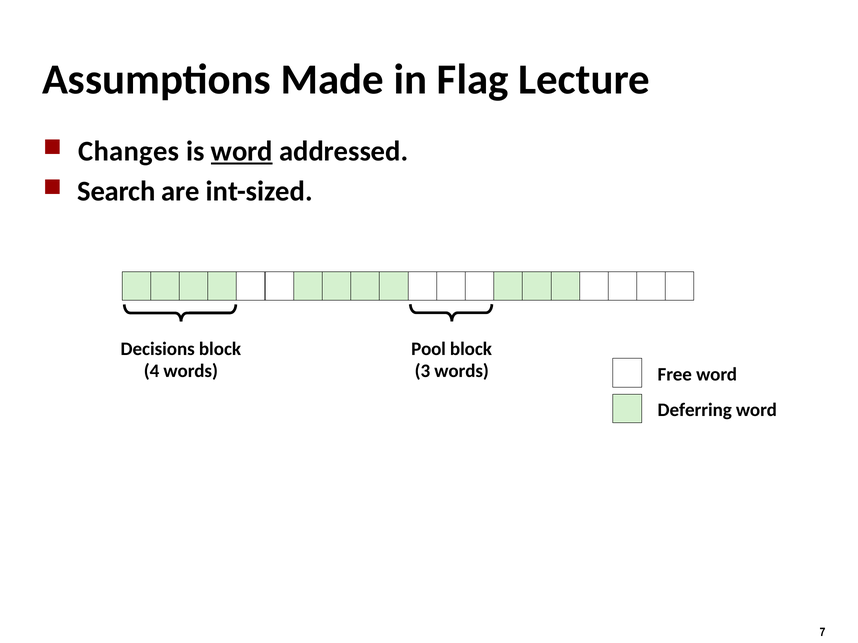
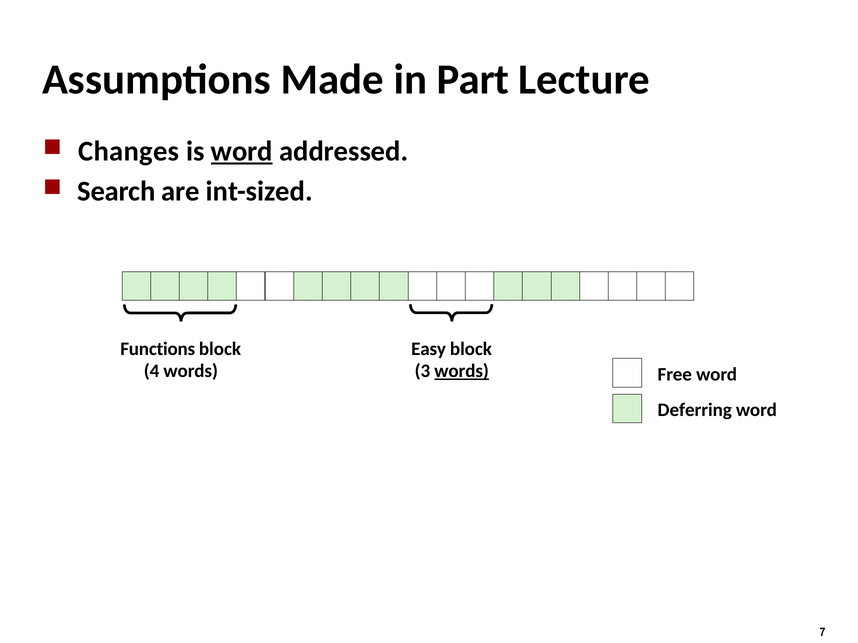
Flag: Flag -> Part (473, 80)
Decisions: Decisions -> Functions (158, 349)
Pool: Pool -> Easy (429, 349)
words underline: none -> present (462, 371)
